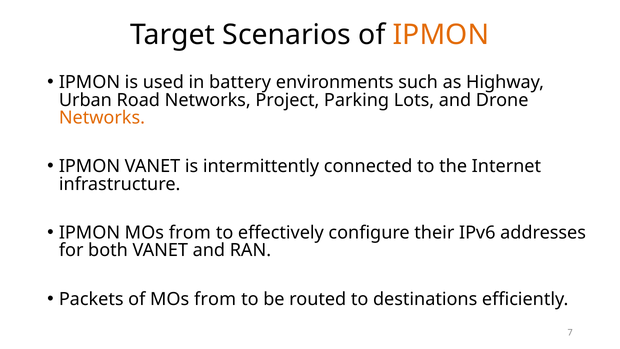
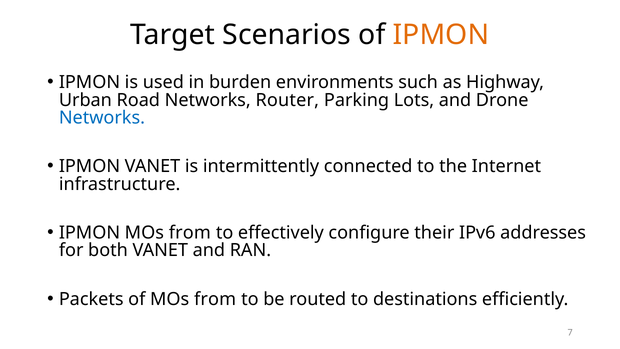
battery: battery -> burden (240, 82)
Project: Project -> Router (287, 100)
Networks colour: orange -> blue (102, 118)
